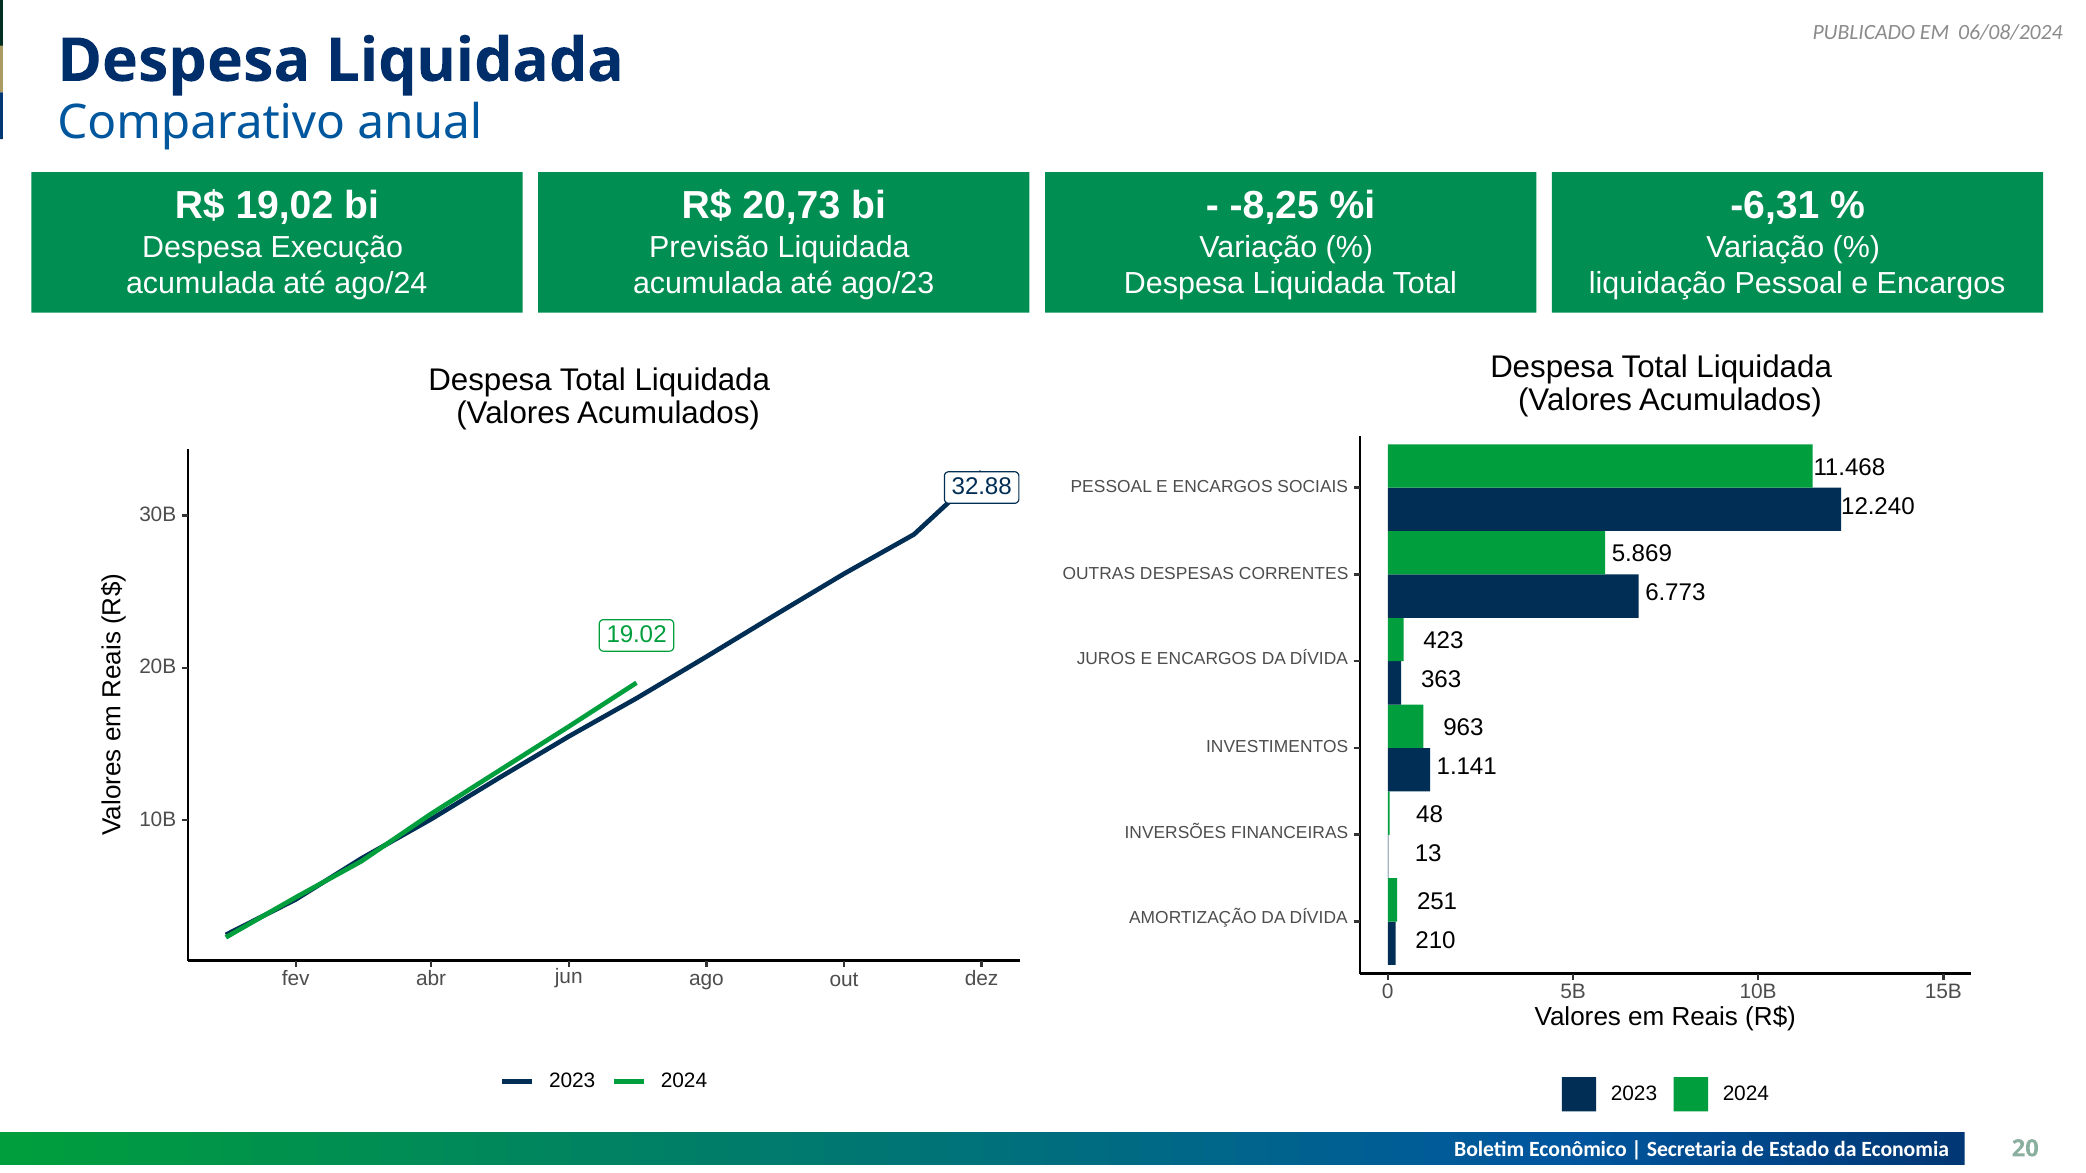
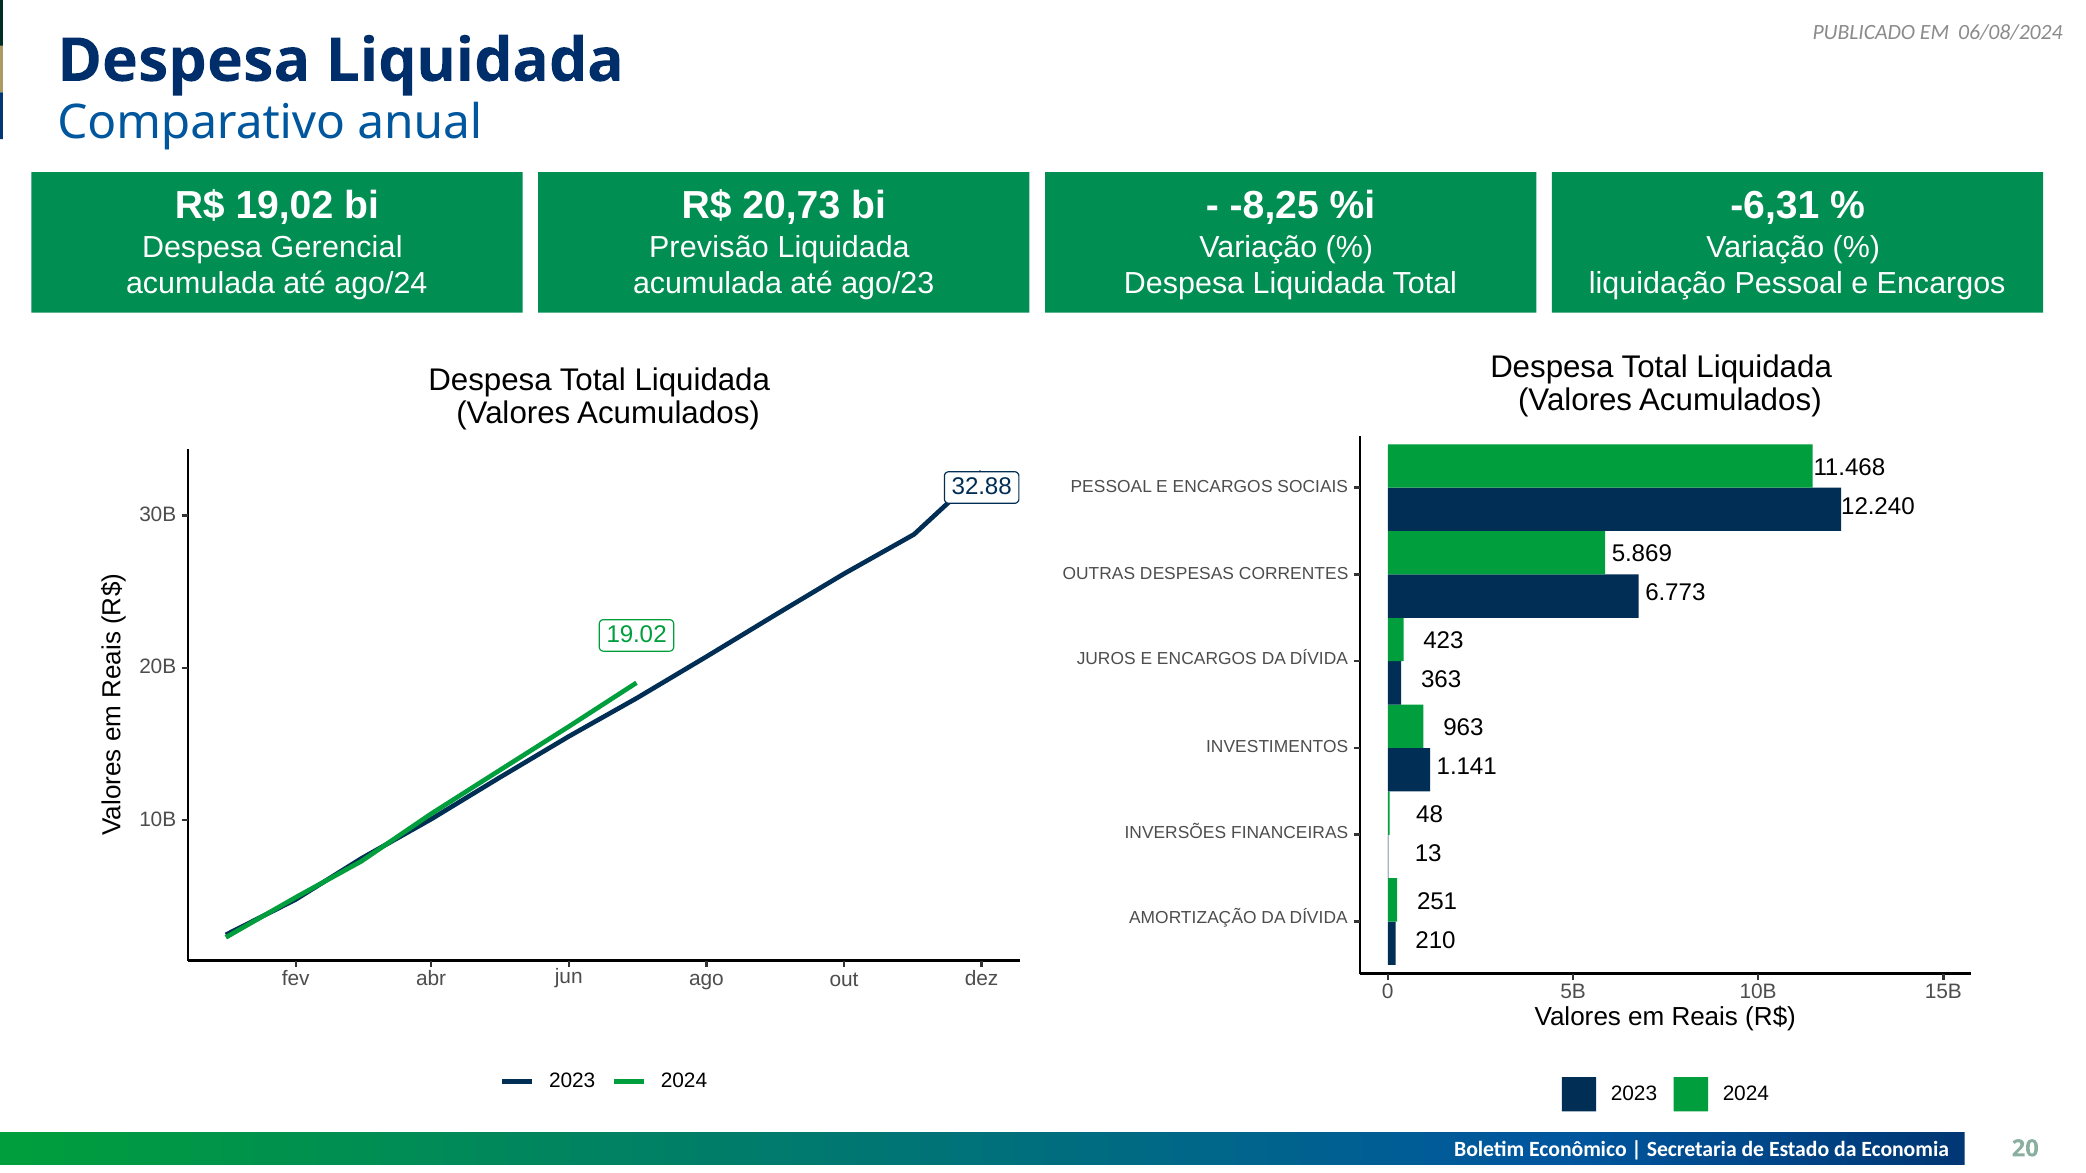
Execução: Execução -> Gerencial (337, 247)
